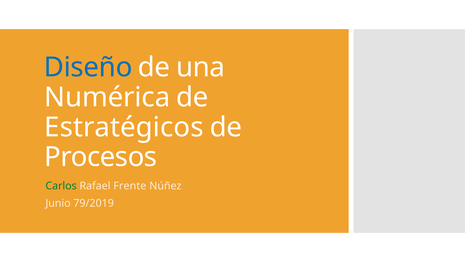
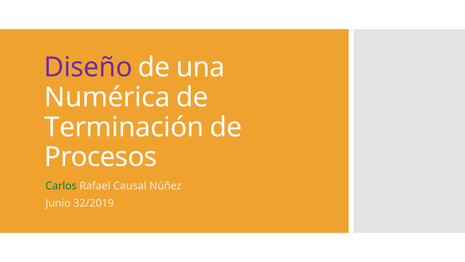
Diseño colour: blue -> purple (88, 67)
Estratégicos: Estratégicos -> Terminación (124, 127)
Frente: Frente -> Causal (130, 186)
79/2019: 79/2019 -> 32/2019 (94, 203)
